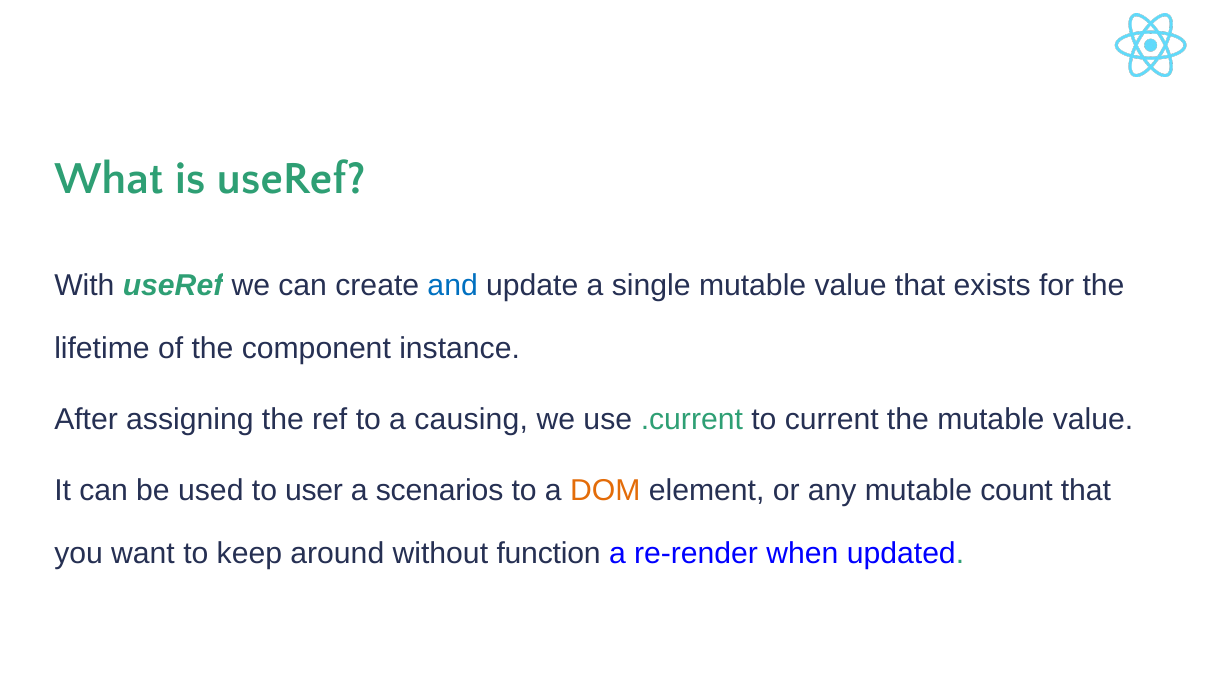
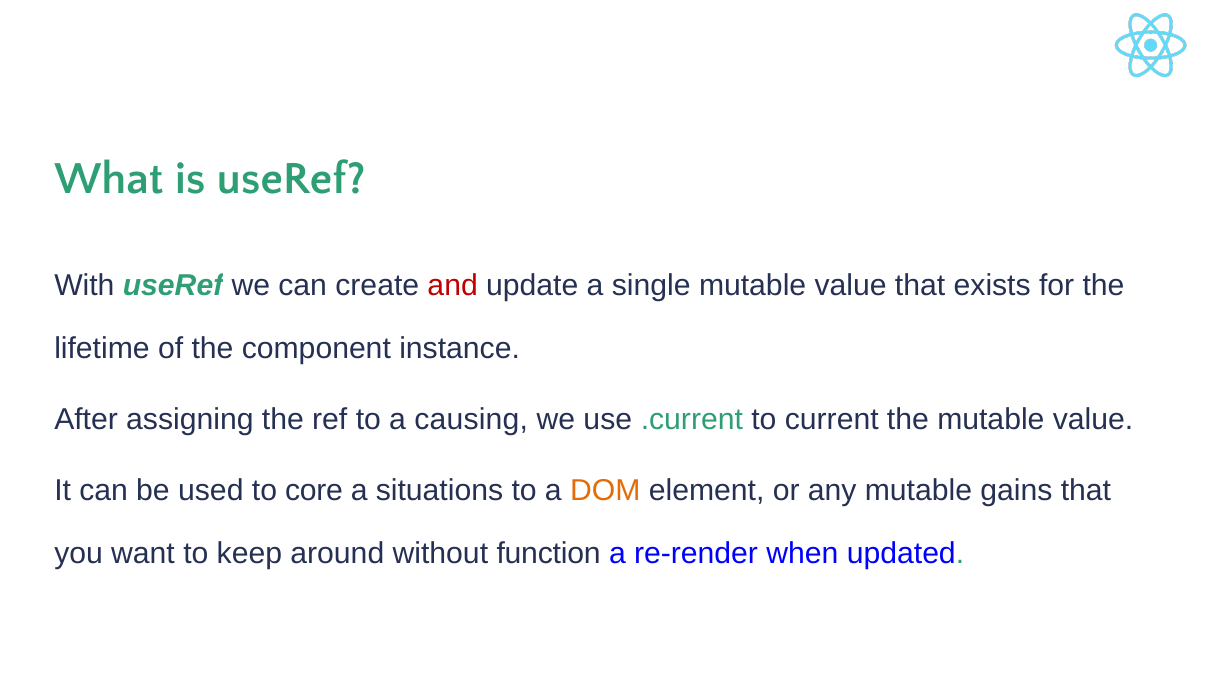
and colour: blue -> red (453, 286)
user: user -> core (314, 491)
scenarios: scenarios -> situations (439, 491)
count: count -> gains (1016, 491)
